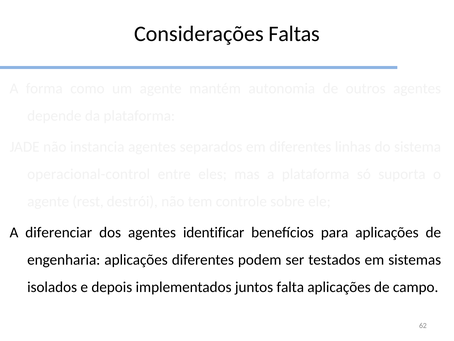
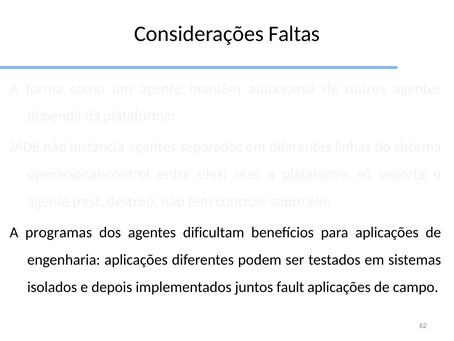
diferenciar: diferenciar -> programas (59, 232)
identificar: identificar -> dificultam (214, 232)
falta: falta -> fault (290, 287)
